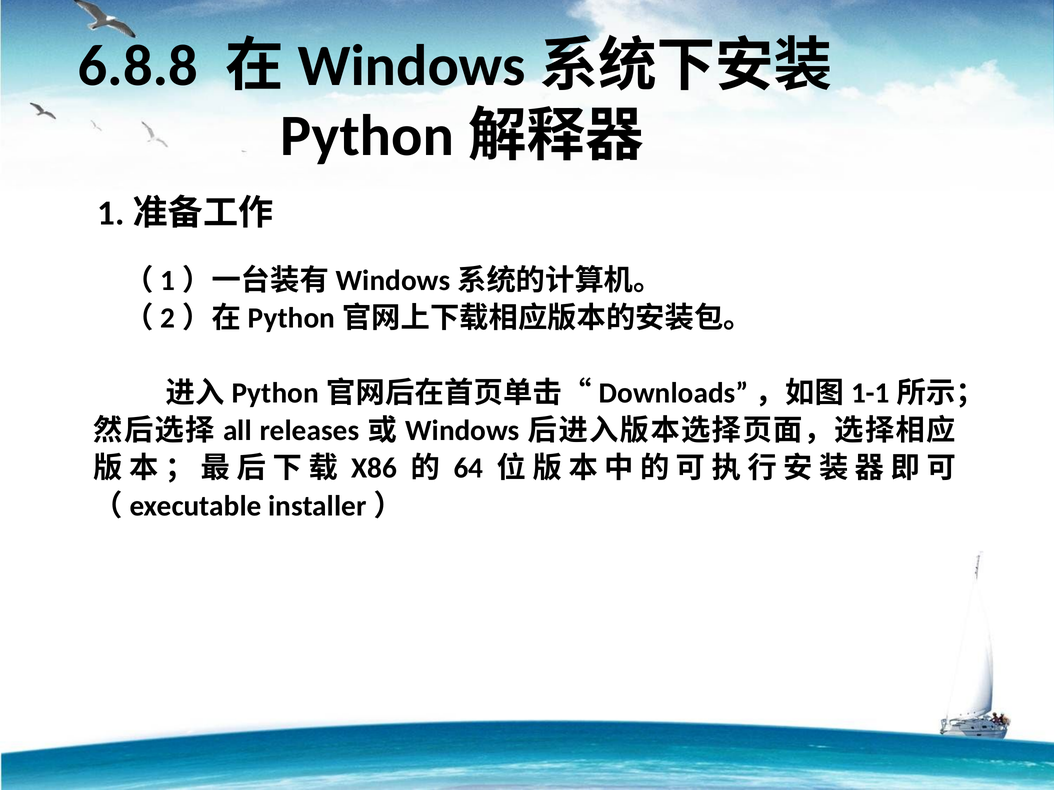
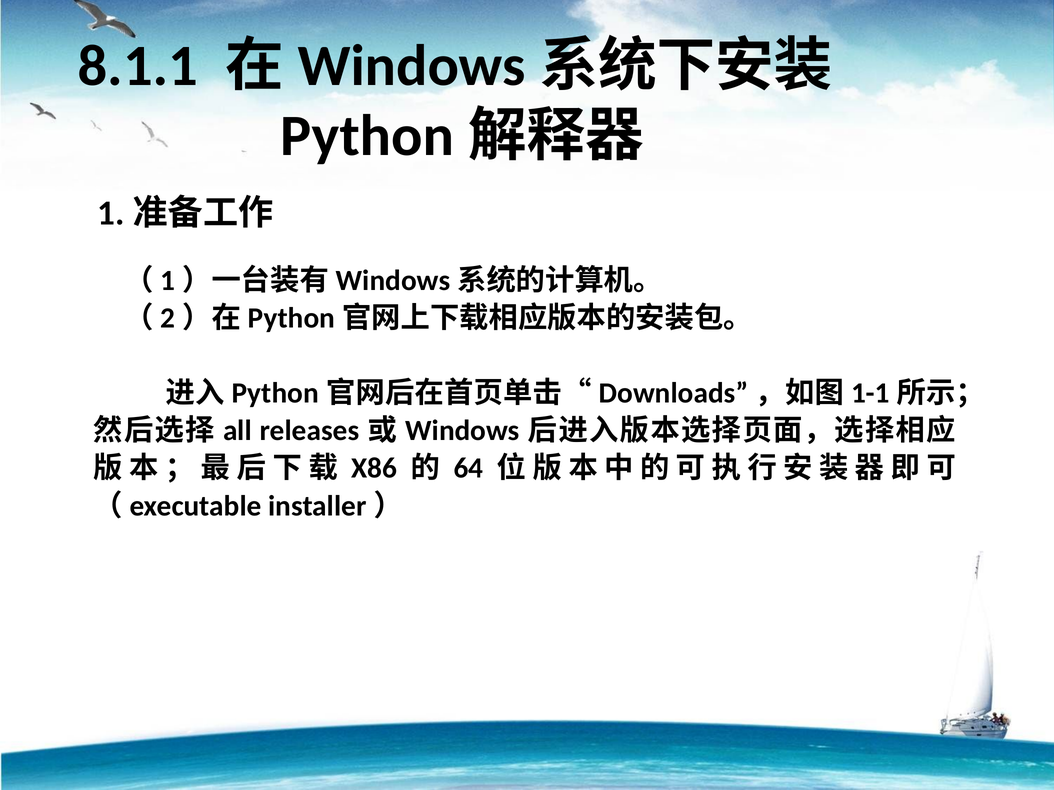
6.8.8: 6.8.8 -> 8.1.1 (138, 66)
